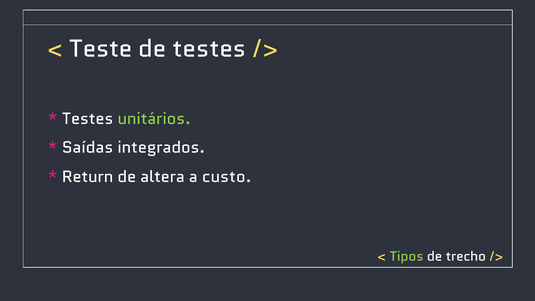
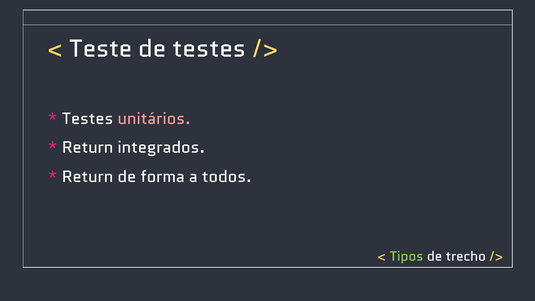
unitários colour: light green -> pink (154, 119)
Saídas: Saídas -> Return (88, 147)
altera: altera -> forma (163, 177)
custo: custo -> todos (227, 177)
